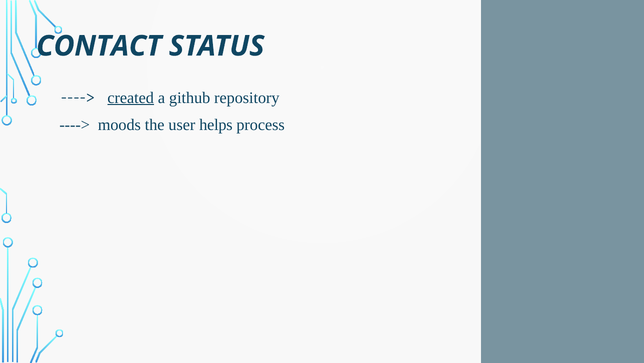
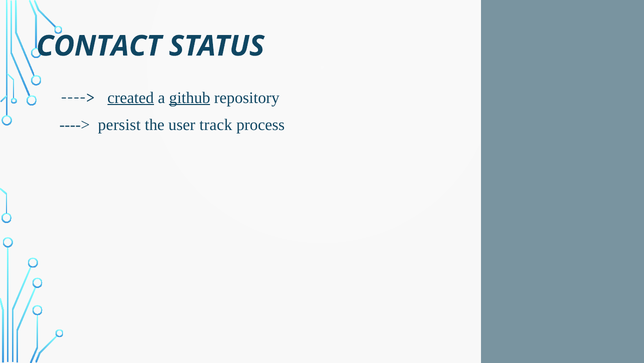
github underline: none -> present (190, 98)
moods: moods -> persist (119, 125)
helps: helps -> track (216, 125)
